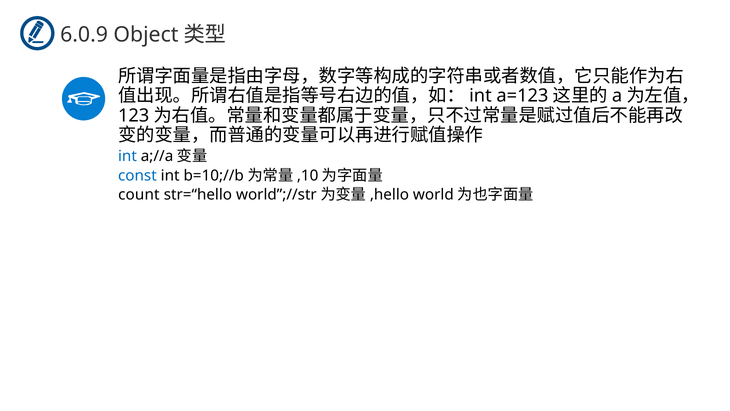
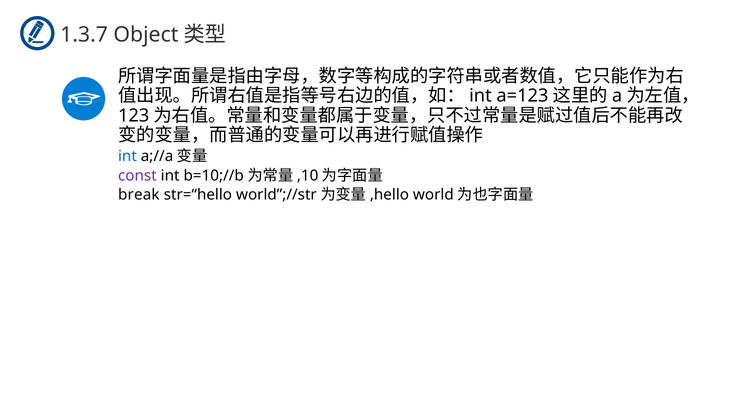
6.0.9: 6.0.9 -> 1.3.7 (84, 35)
const colour: blue -> purple (137, 175)
count: count -> break (139, 195)
